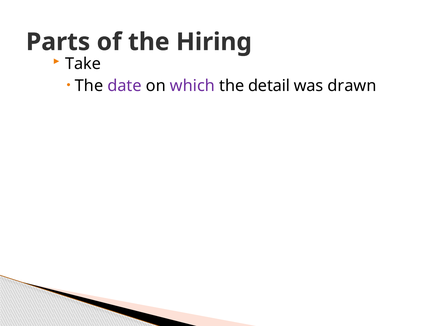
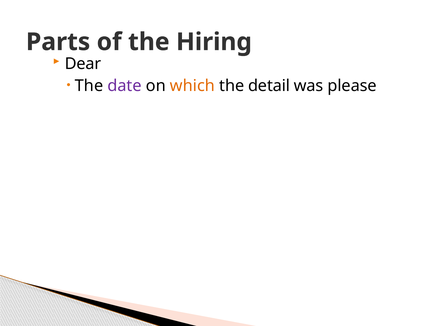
Take: Take -> Dear (83, 64)
which colour: purple -> orange (192, 86)
drawn: drawn -> please (352, 86)
